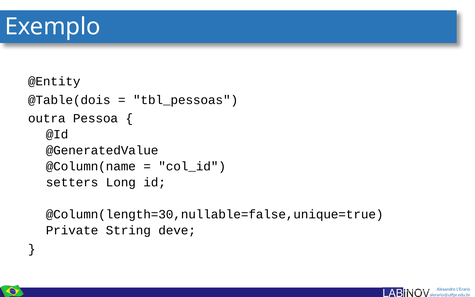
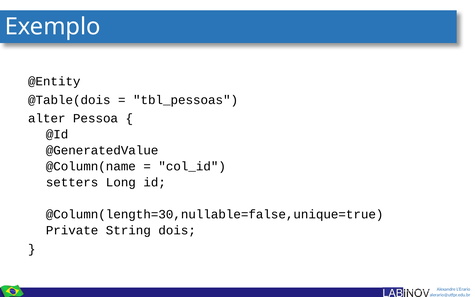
outra: outra -> alter (47, 118)
deve: deve -> dois (177, 230)
